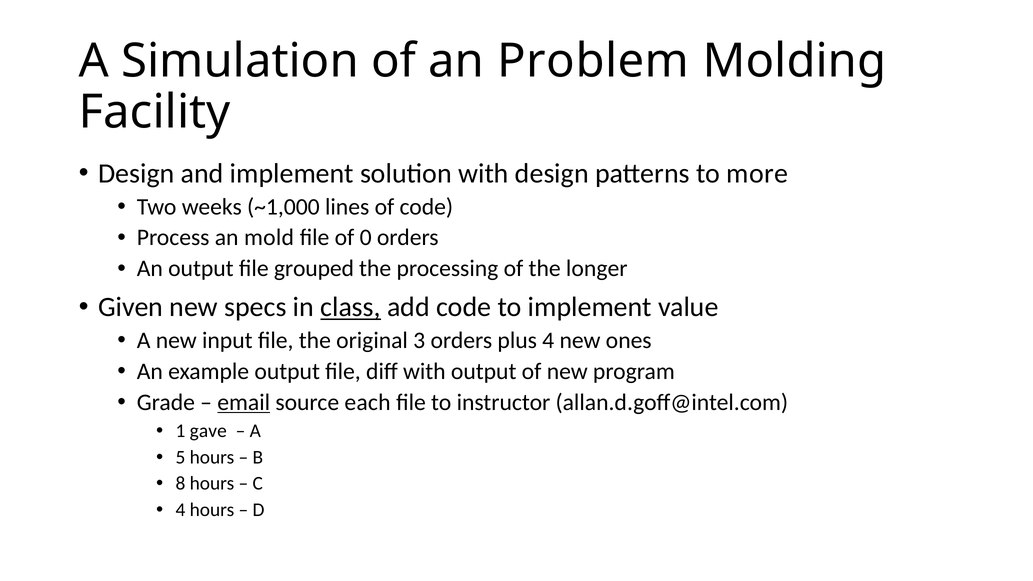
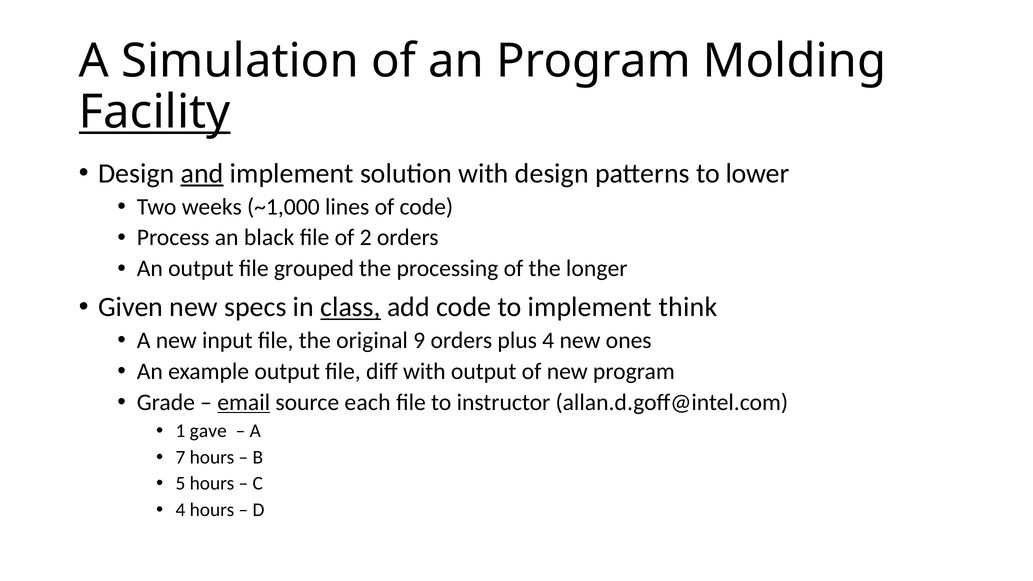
an Problem: Problem -> Program (594, 61)
Facility underline: none -> present (155, 112)
and underline: none -> present (202, 173)
more: more -> lower (757, 173)
mold: mold -> black (269, 238)
0: 0 -> 2 (366, 238)
value: value -> think (688, 307)
3: 3 -> 9 (419, 340)
5: 5 -> 7 (180, 457)
8: 8 -> 5 (180, 484)
